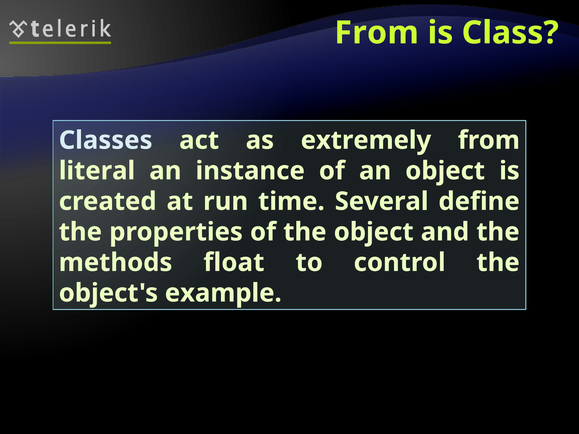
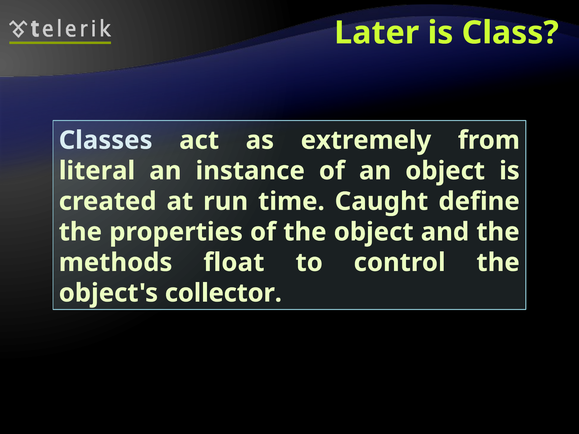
From: From -> Later (377, 33)
Several: Several -> Caught (381, 202)
example: example -> collector (223, 293)
